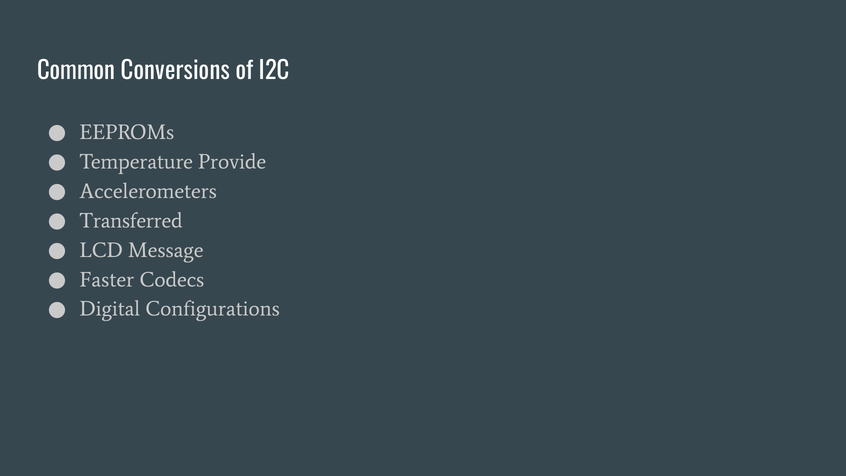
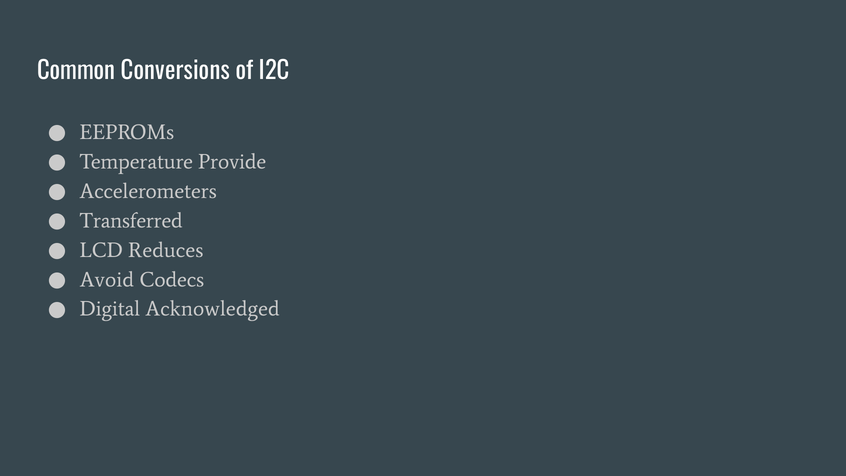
Message: Message -> Reduces (166, 250)
Faster: Faster -> Avoid (107, 279)
Configurations: Configurations -> Acknowledged (212, 309)
